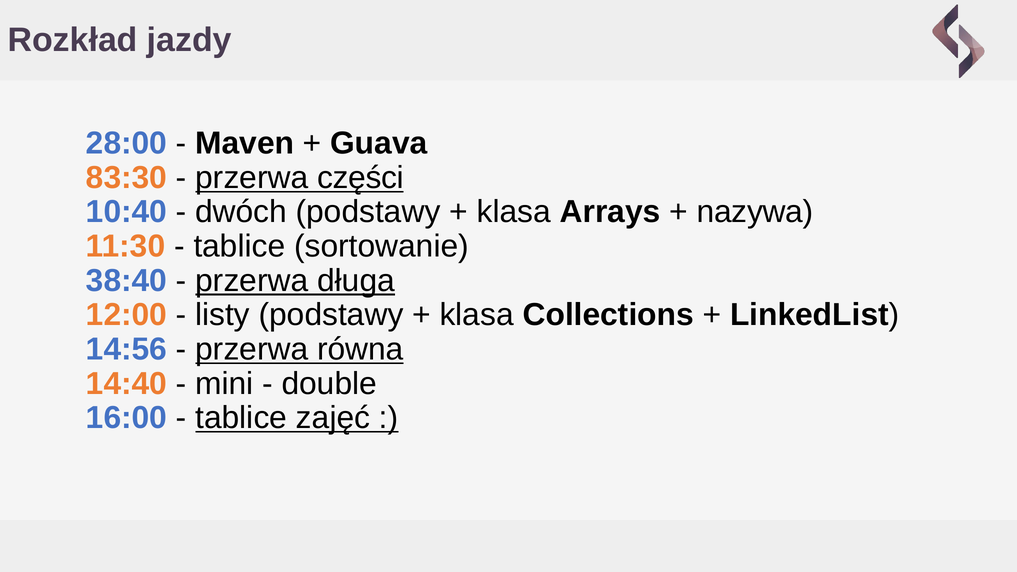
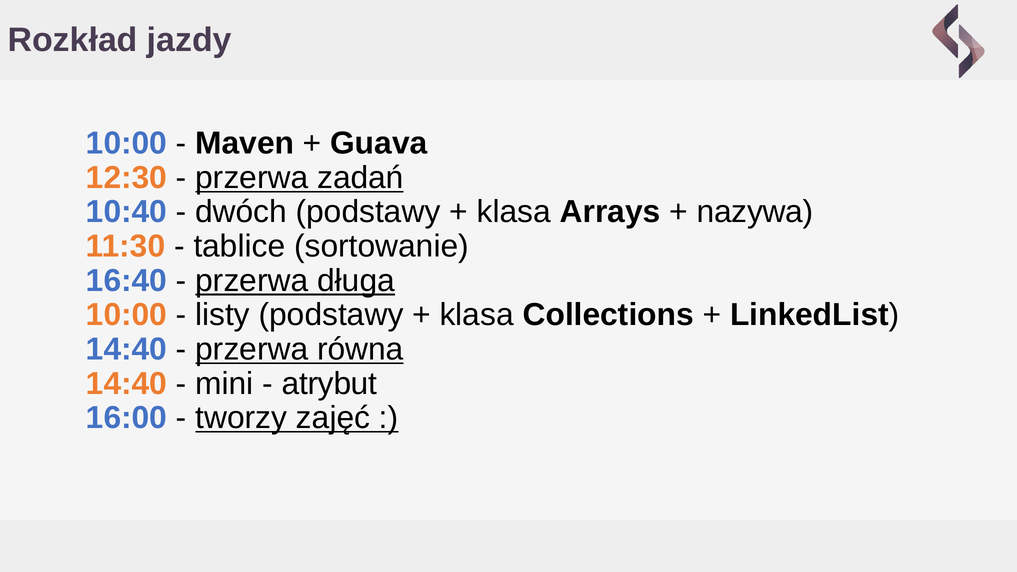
28:00: 28:00 -> 10:00 (126, 143)
83:30: 83:30 -> 12:30 (126, 178)
części: części -> zadań (360, 178)
38:40: 38:40 -> 16:40 (126, 281)
12:00: 12:00 -> 10:00 (126, 315)
14:56: 14:56 -> 14:40 (126, 349)
double: double -> atrybut (329, 384)
tablice: tablice -> tworzy (241, 418)
